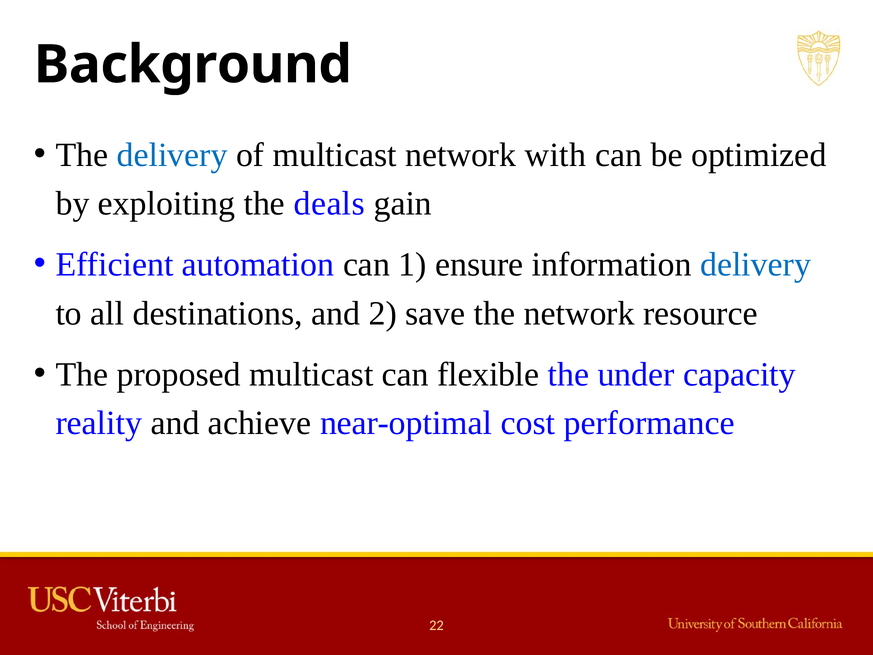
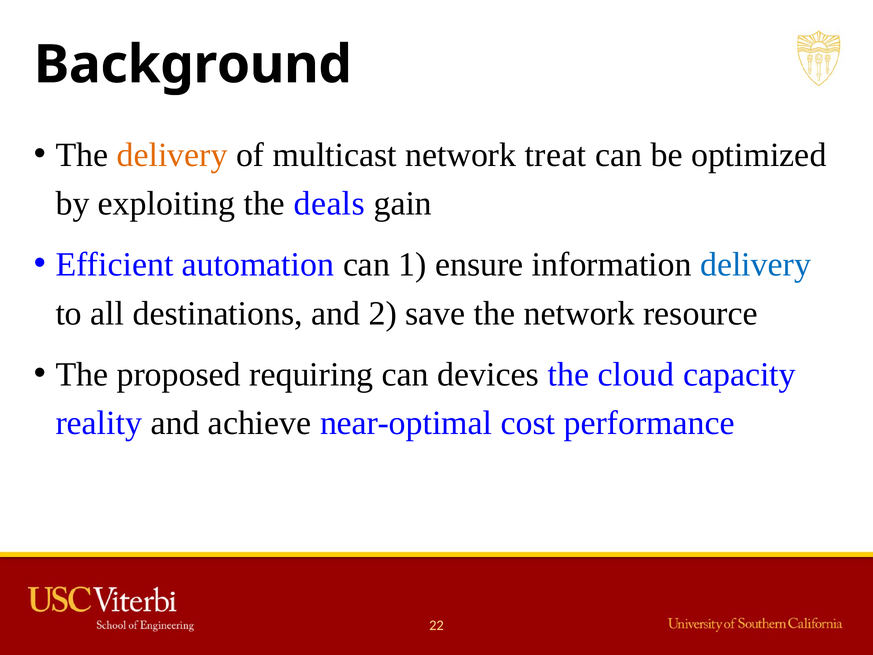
delivery colour: blue -> orange (172, 155)
with: with -> treat (556, 155)
proposed multicast: multicast -> requiring (311, 374)
flexible: flexible -> devices (488, 374)
under: under -> cloud (636, 374)
